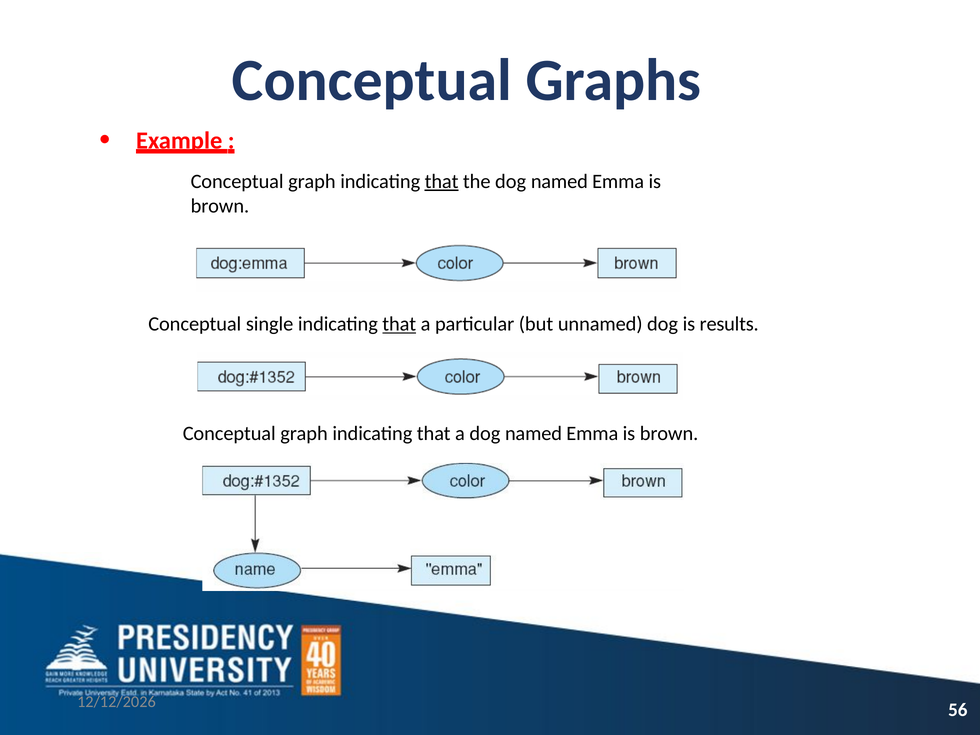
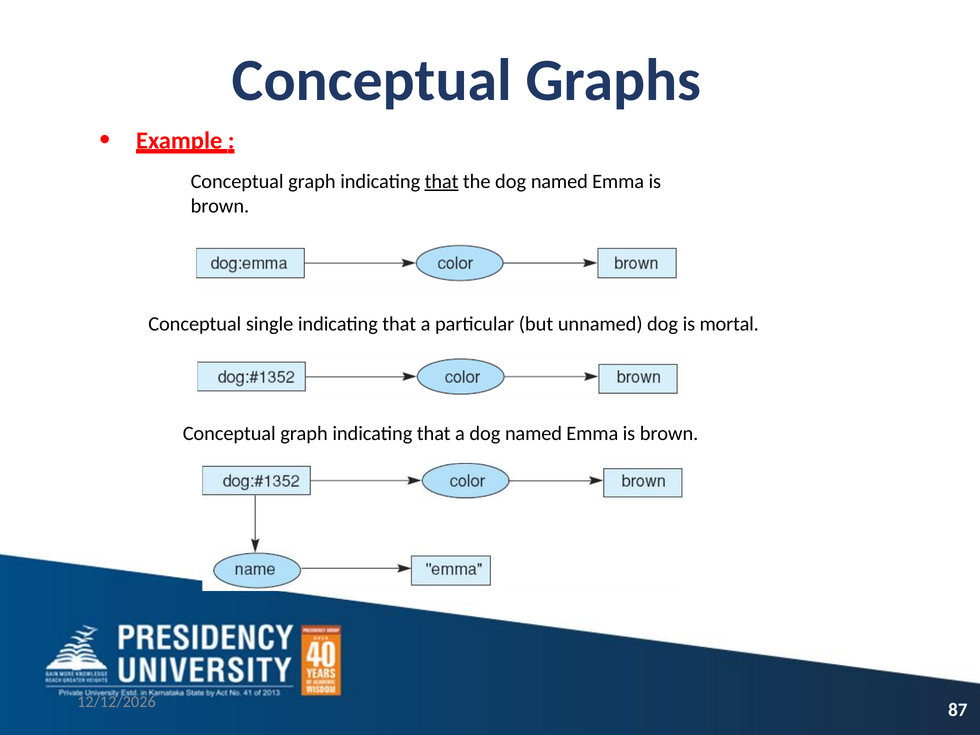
that underline: present -> none (399, 324)
results: results -> mortal (729, 324)
56: 56 -> 87 (958, 710)
